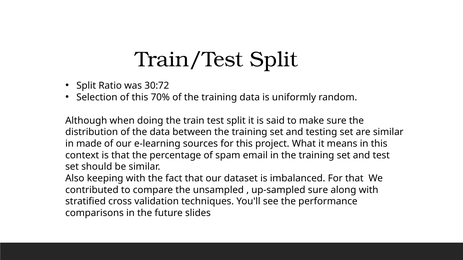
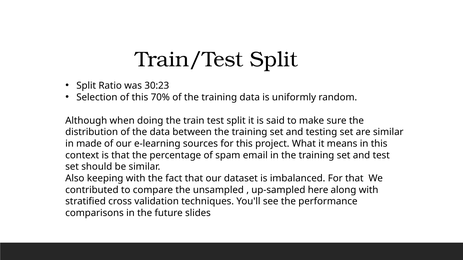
30:72: 30:72 -> 30:23 (157, 86)
up-sampled sure: sure -> here (318, 190)
